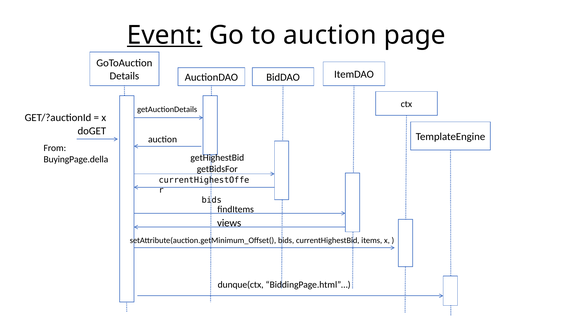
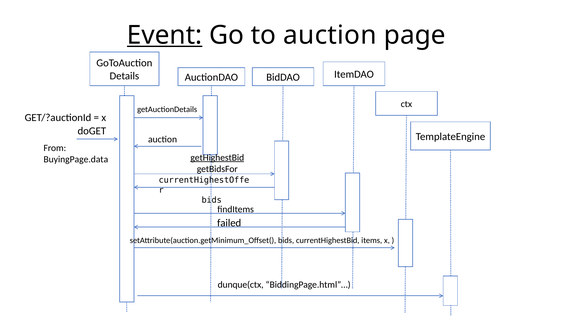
getHighestBid underline: none -> present (217, 158)
BuyingPage.della: BuyingPage.della -> BuyingPage.data (76, 160)
views: views -> failed (229, 224)
